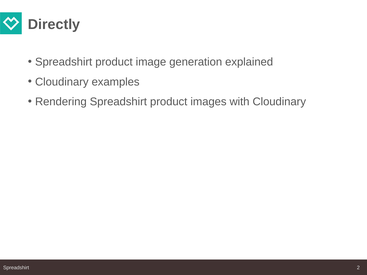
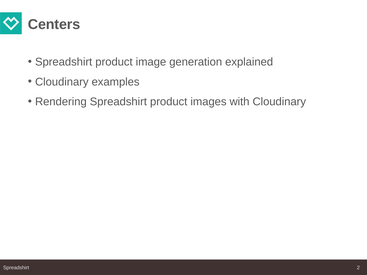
Directly: Directly -> Centers (54, 24)
